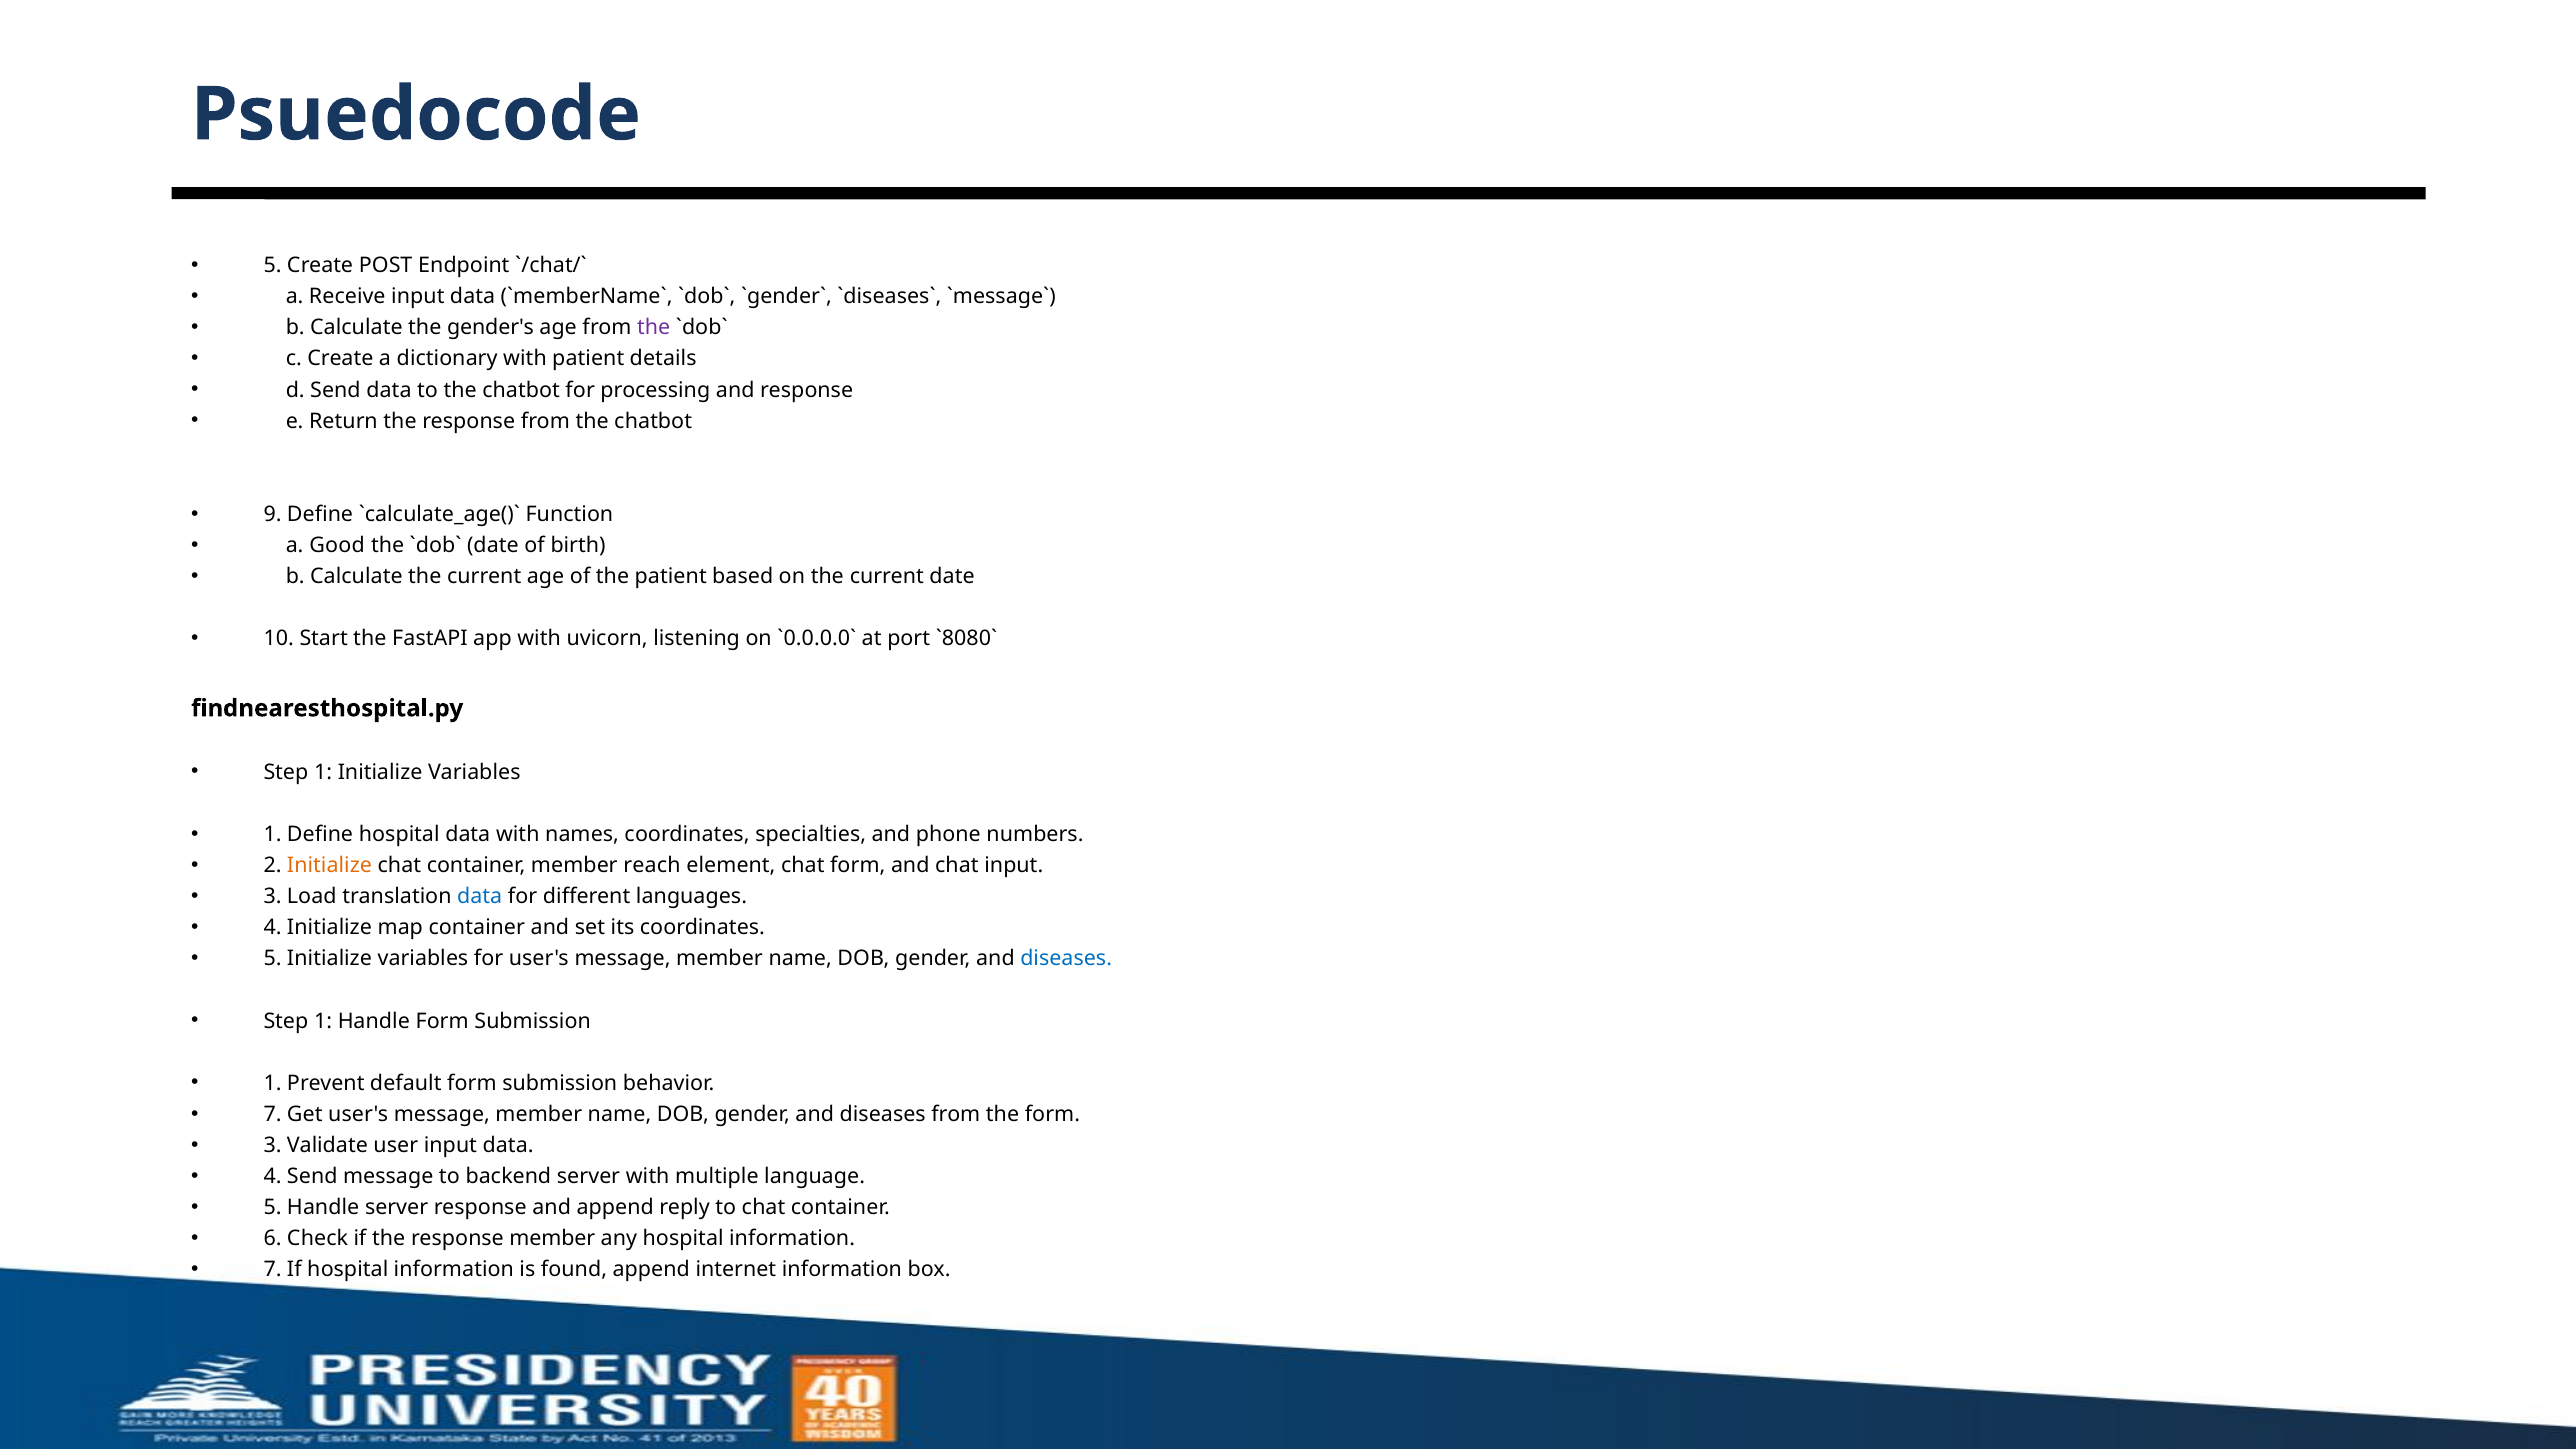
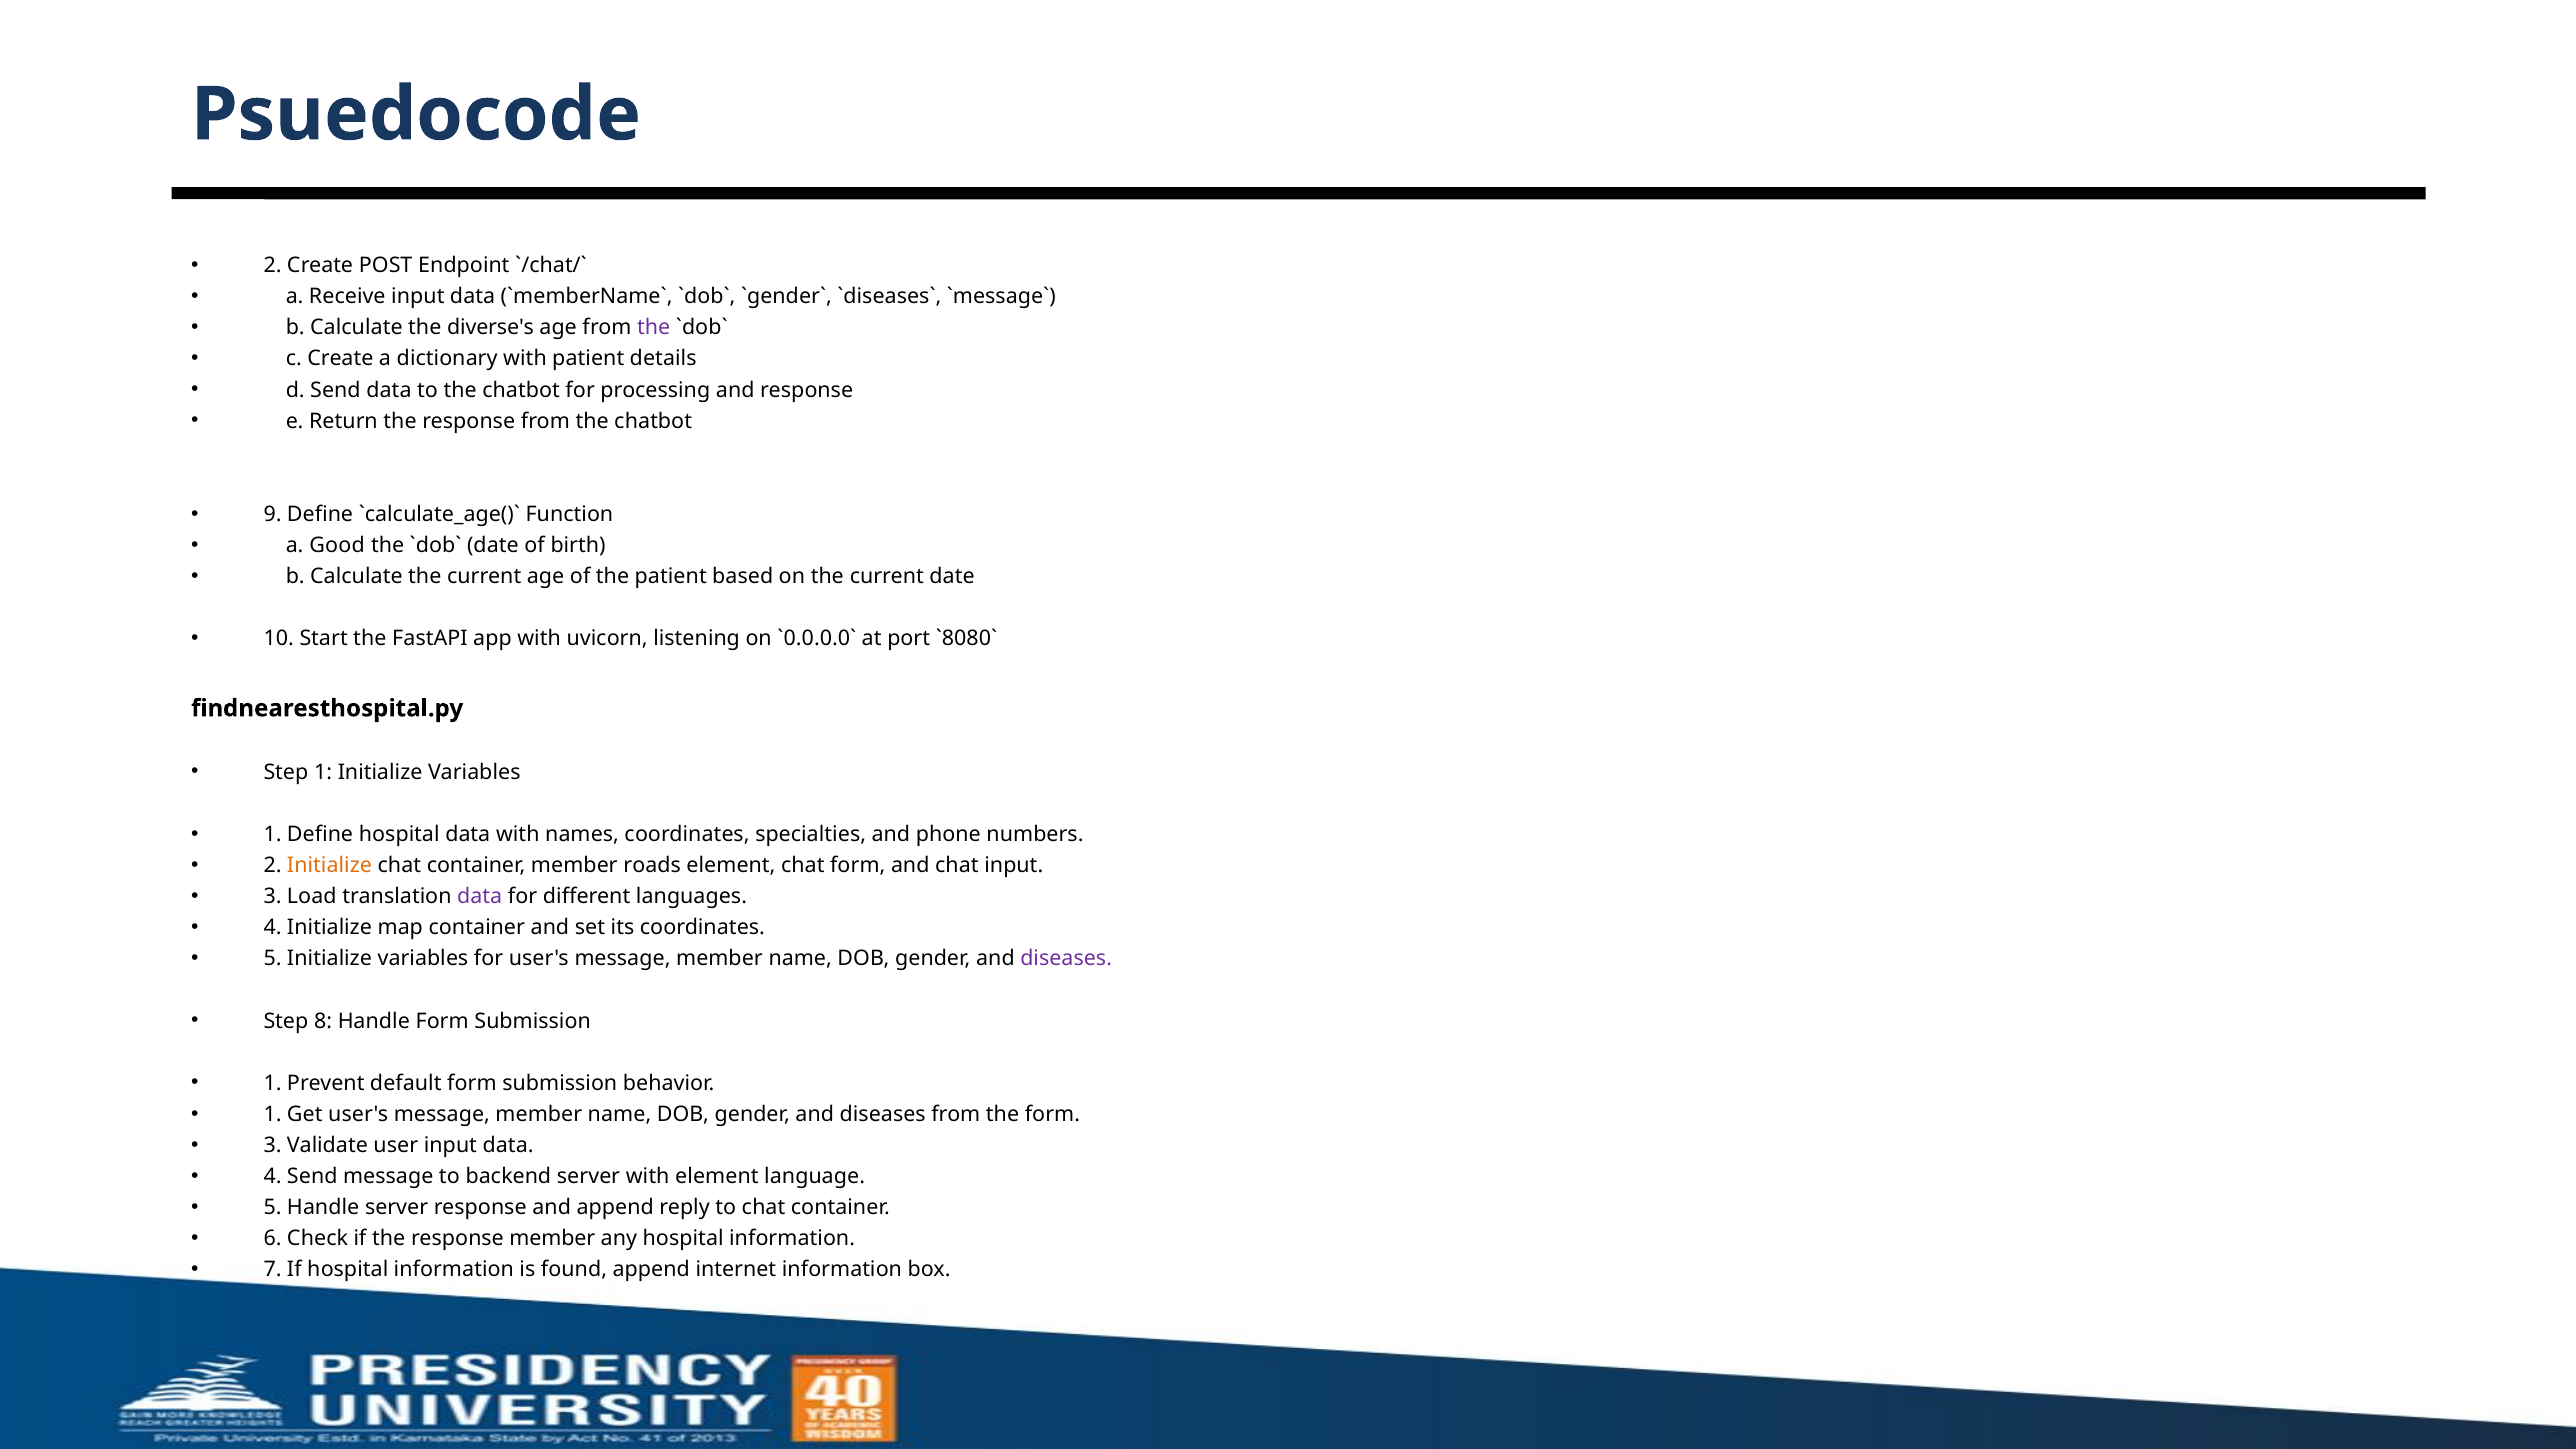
5: 5 -> 2 (273, 266)
gender's: gender's -> diverse's (491, 328)
reach: reach -> roads (652, 865)
data colour: blue -> purple (480, 897)
diseases colour: blue -> purple (1066, 959)
1: 1 -> 8 (323, 1021)
7: 7 -> 1 (273, 1114)
with multiple: multiple -> element (717, 1177)
